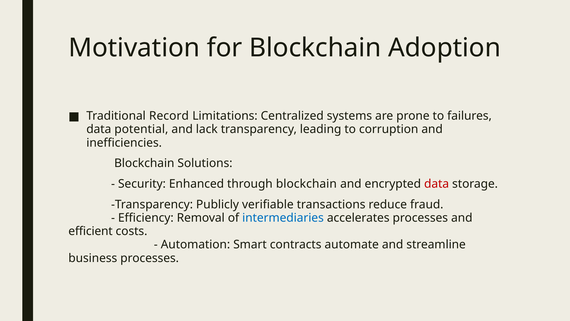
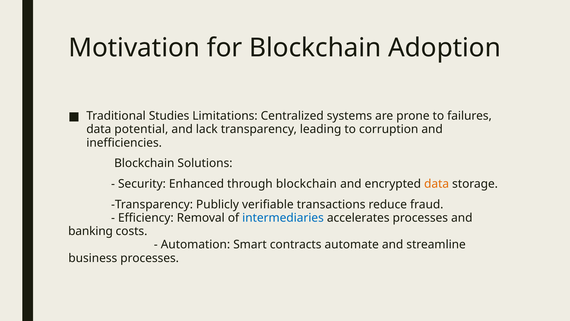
Record: Record -> Studies (169, 116)
data colour: red -> orange (437, 184)
efficient: efficient -> banking (91, 231)
